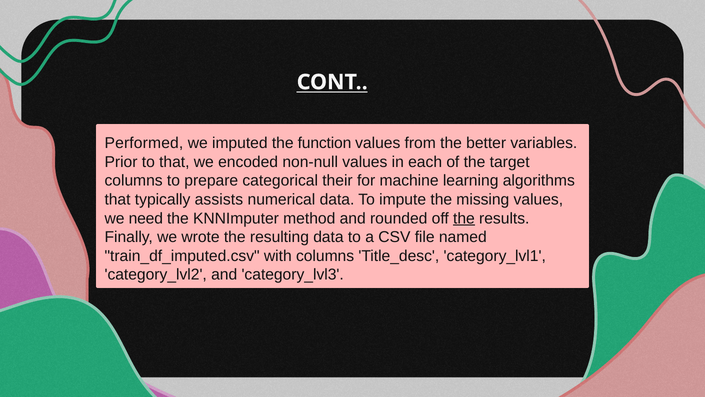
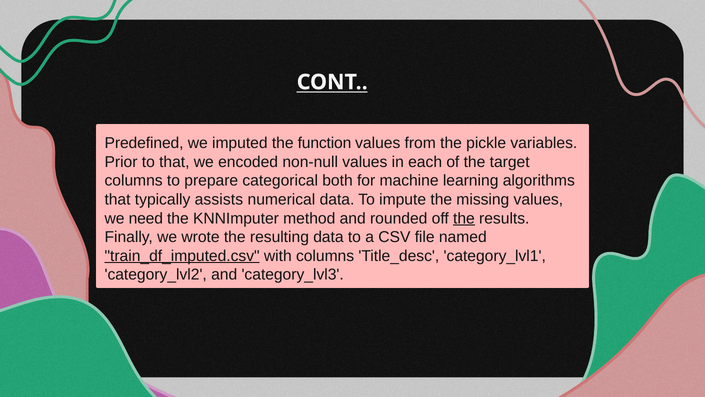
Performed: Performed -> Predefined (144, 143)
better: better -> pickle (486, 143)
their: their -> both (337, 181)
train_df_imputed.csv underline: none -> present (182, 256)
